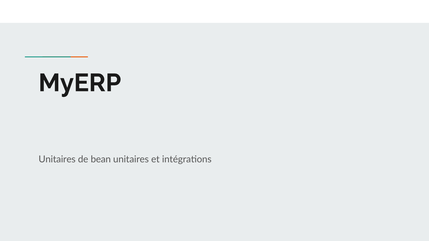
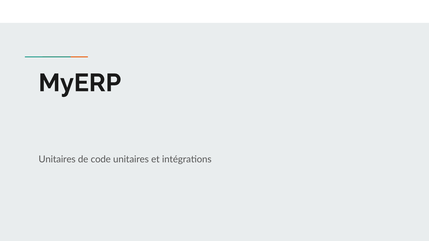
bean: bean -> code (101, 160)
